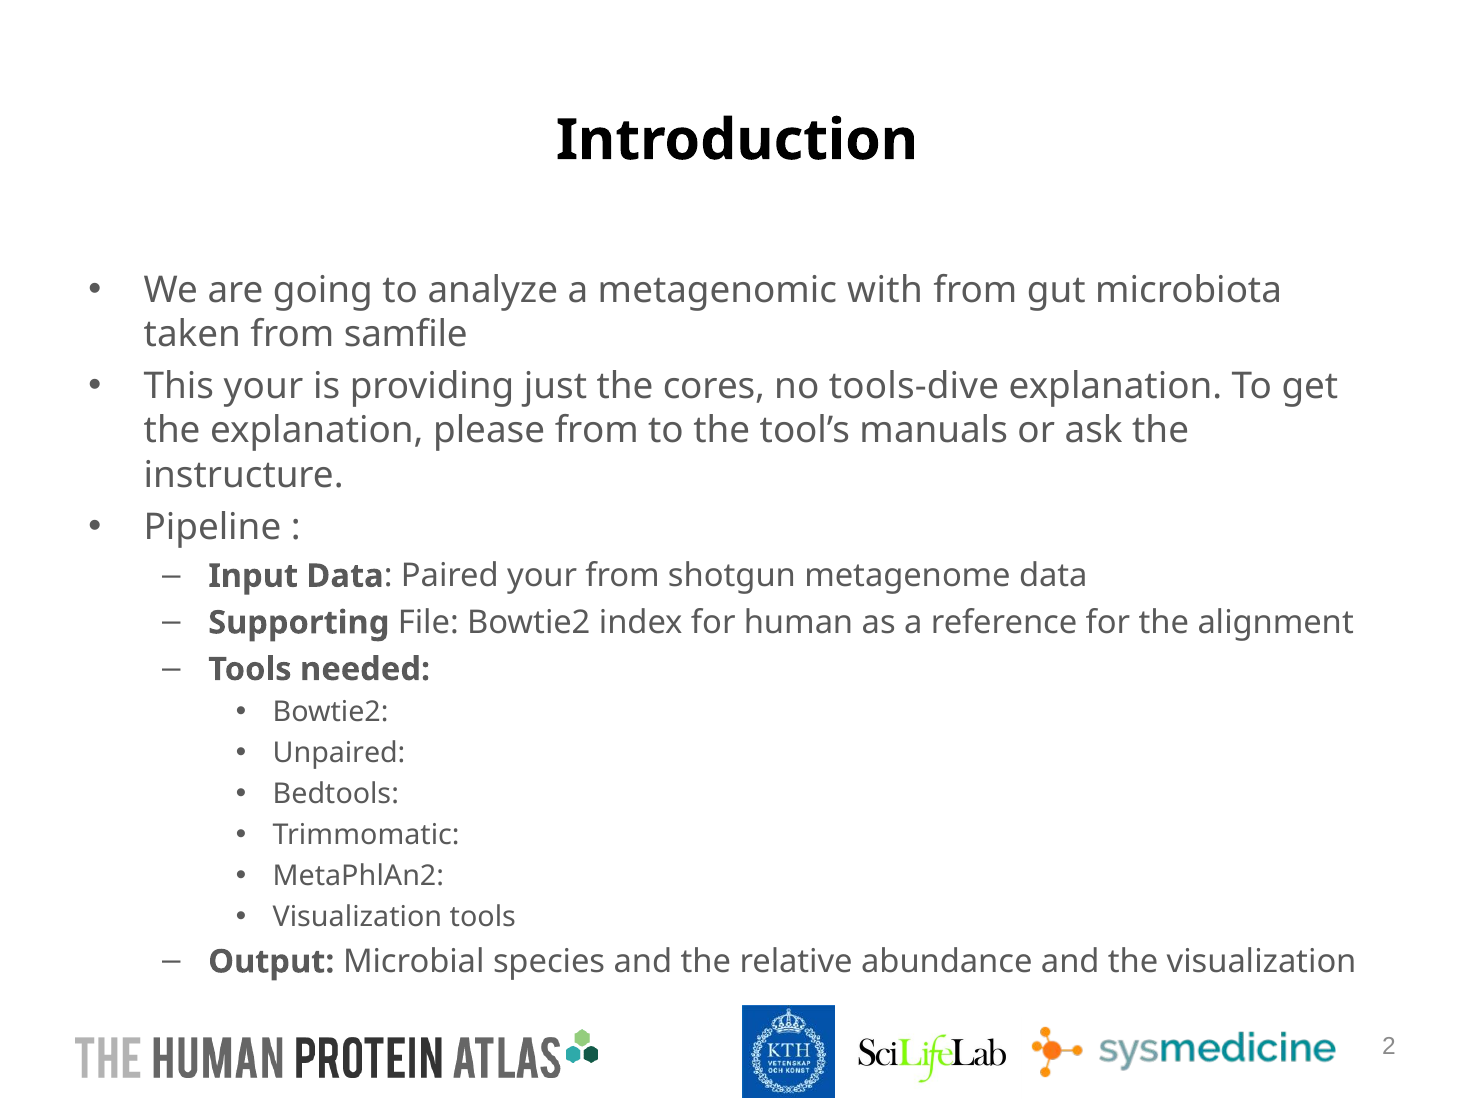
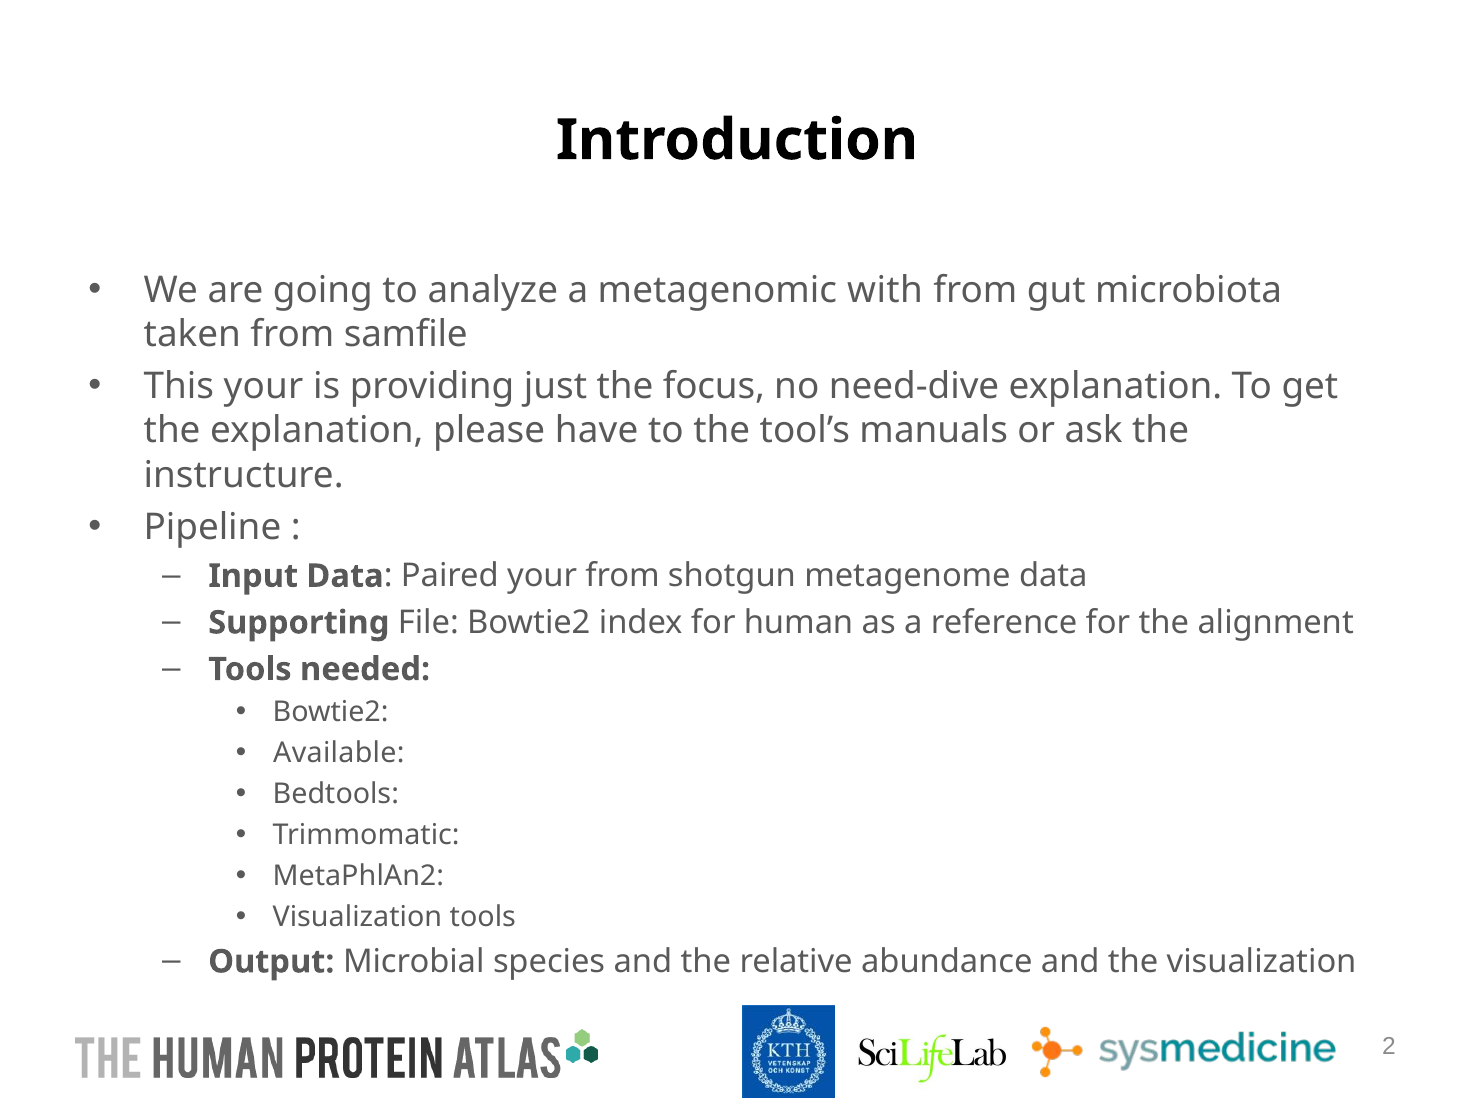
cores: cores -> focus (714, 387)
tools-dive: tools-dive -> need-dive (914, 387)
please from: from -> have (597, 431)
Unpaired: Unpaired -> Available (339, 754)
